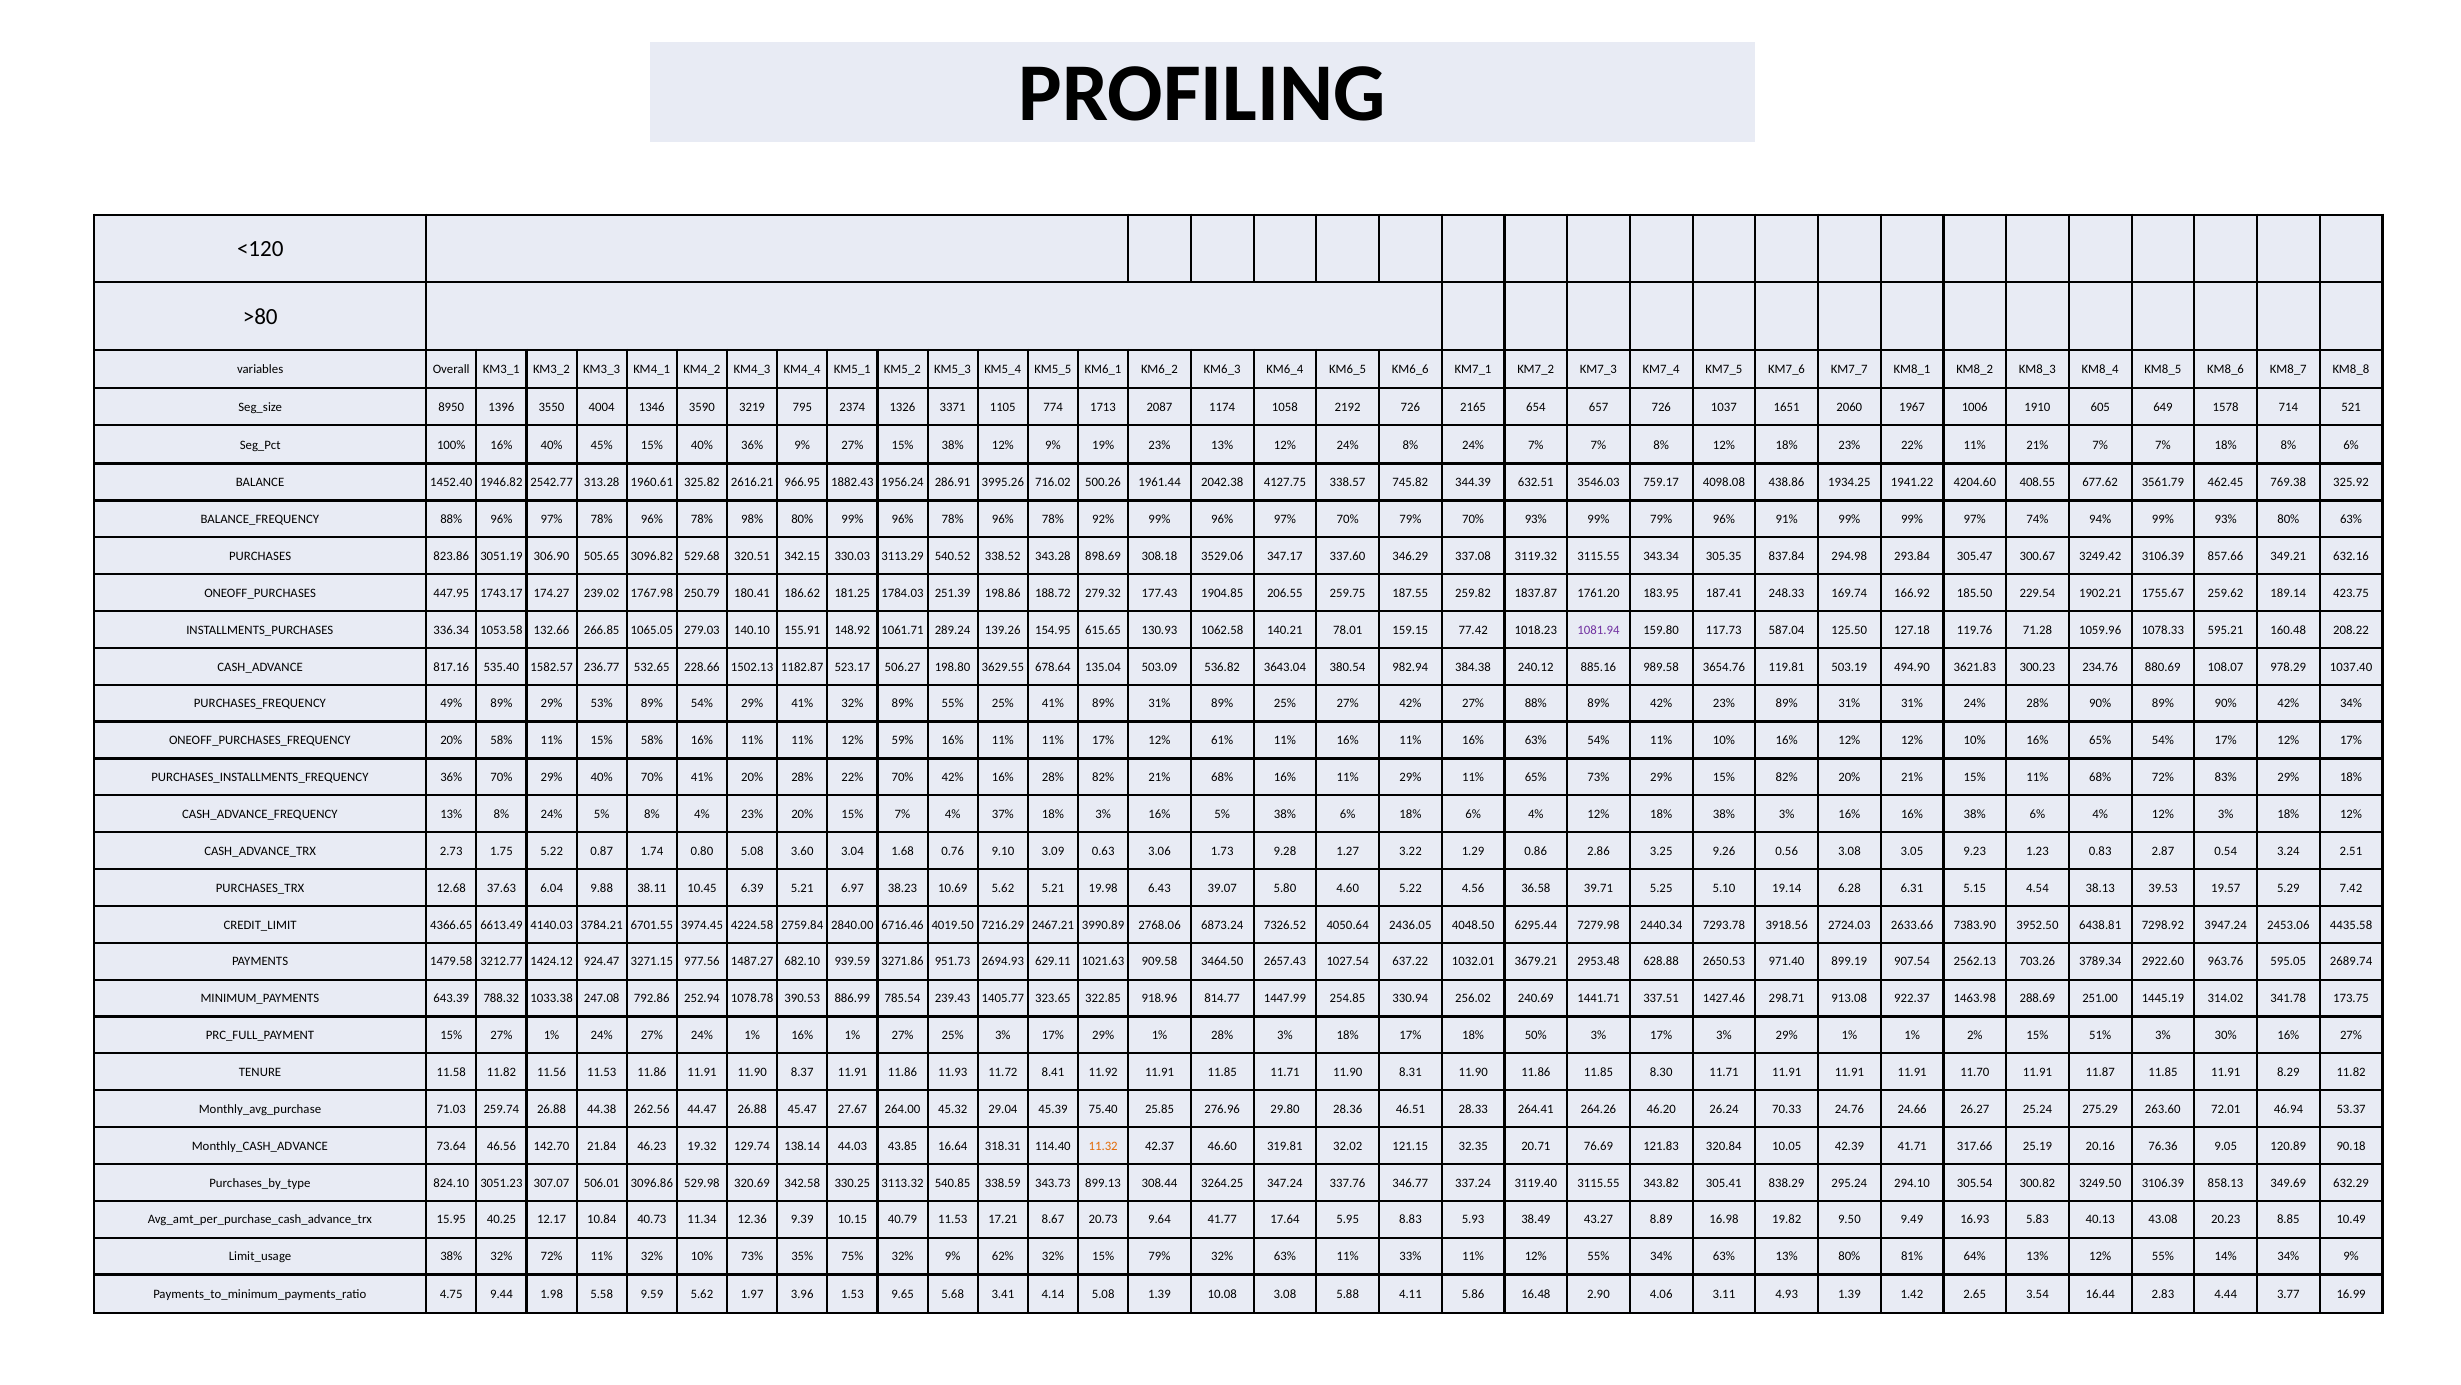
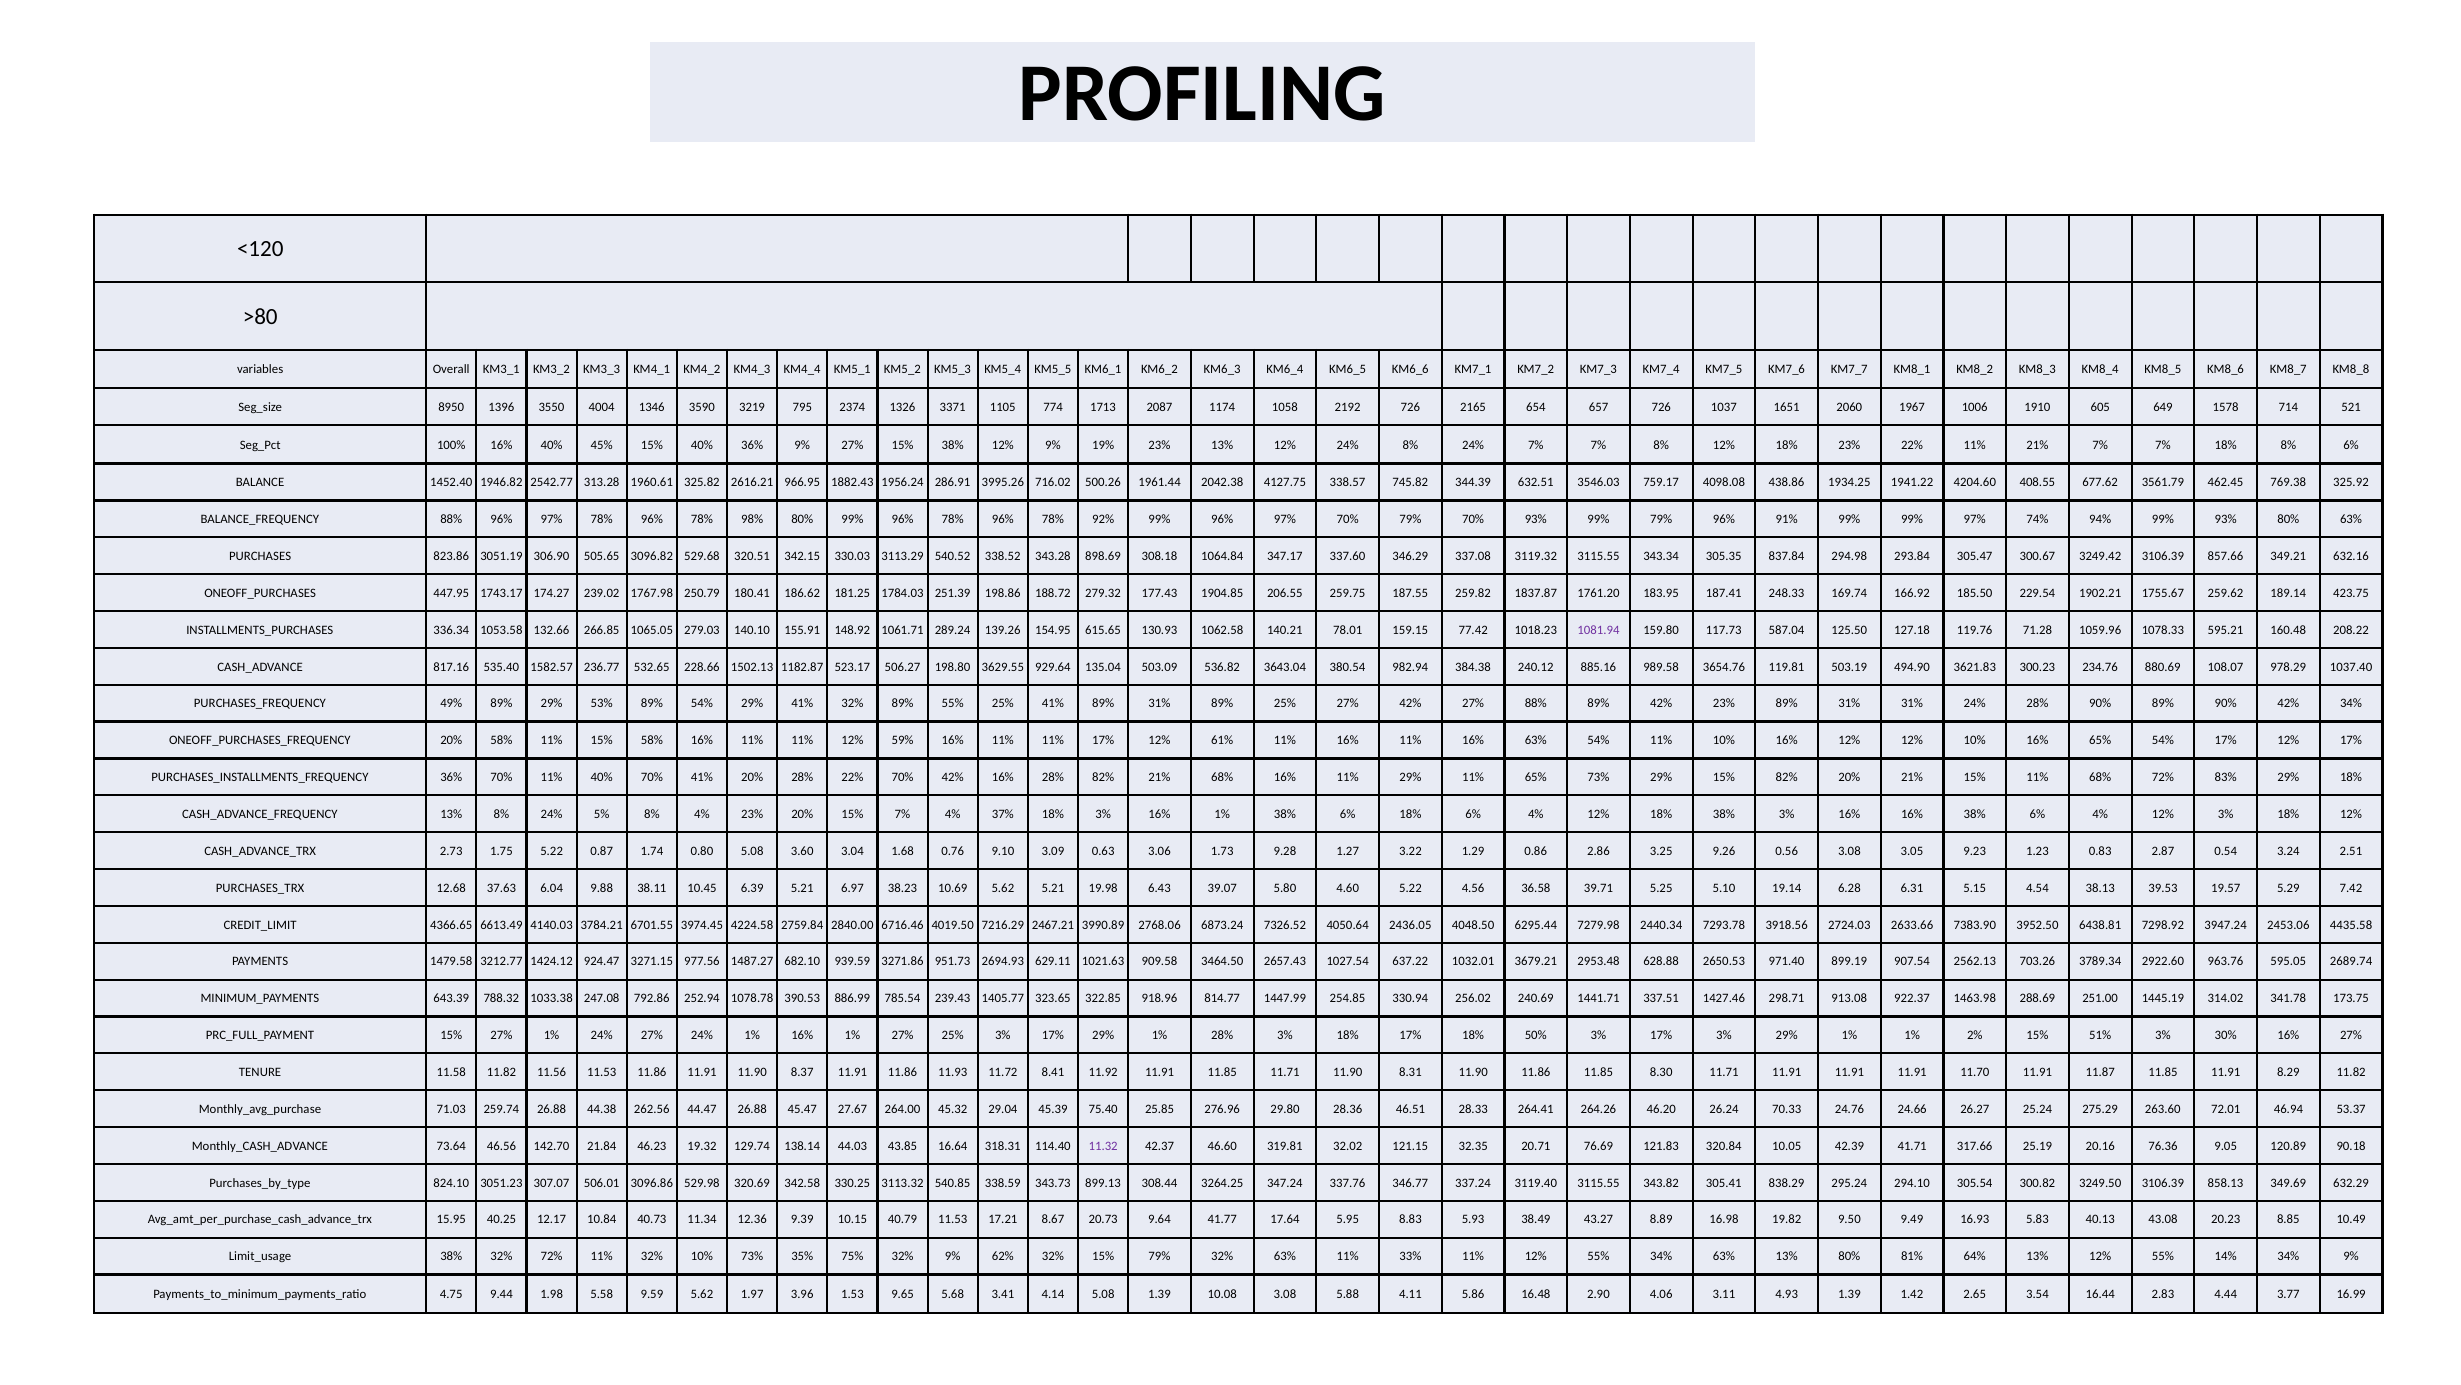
3529.06: 3529.06 -> 1064.84 (1222, 556)
678.64: 678.64 -> 929.64 (1053, 666)
70% 29%: 29% -> 11% (552, 777)
3% 16% 5%: 5% -> 1% (1222, 814)
11.32 colour: orange -> purple (1103, 1145)
